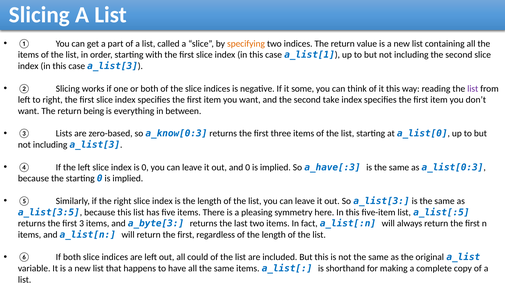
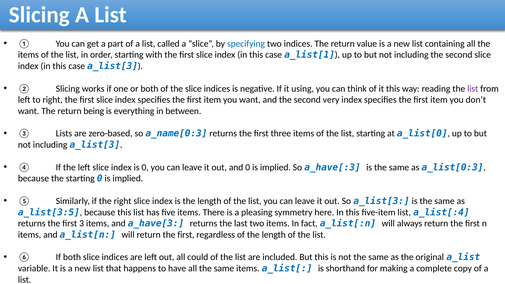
specifying colour: orange -> blue (246, 44)
some: some -> using (303, 89)
take: take -> very (331, 100)
a_know[0:3: a_know[0:3 -> a_name[0:3 (176, 134)
a_list[:5: a_list[:5 -> a_list[:4 (441, 212)
a_byte[3: a_byte[3 -> a_have[3 (156, 224)
